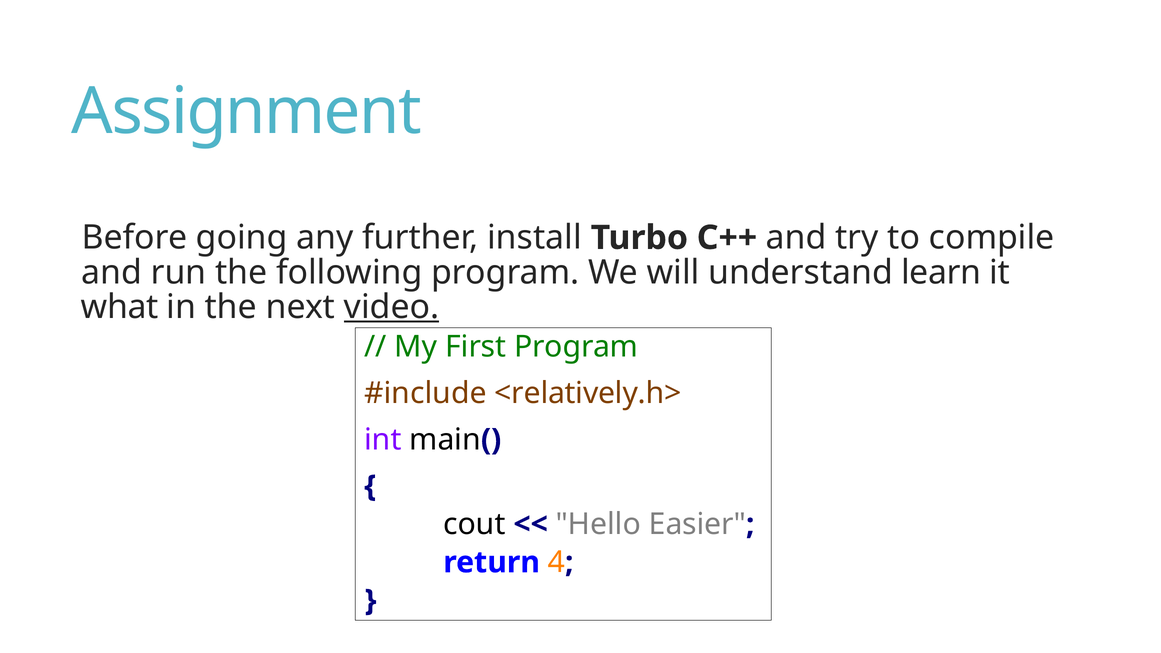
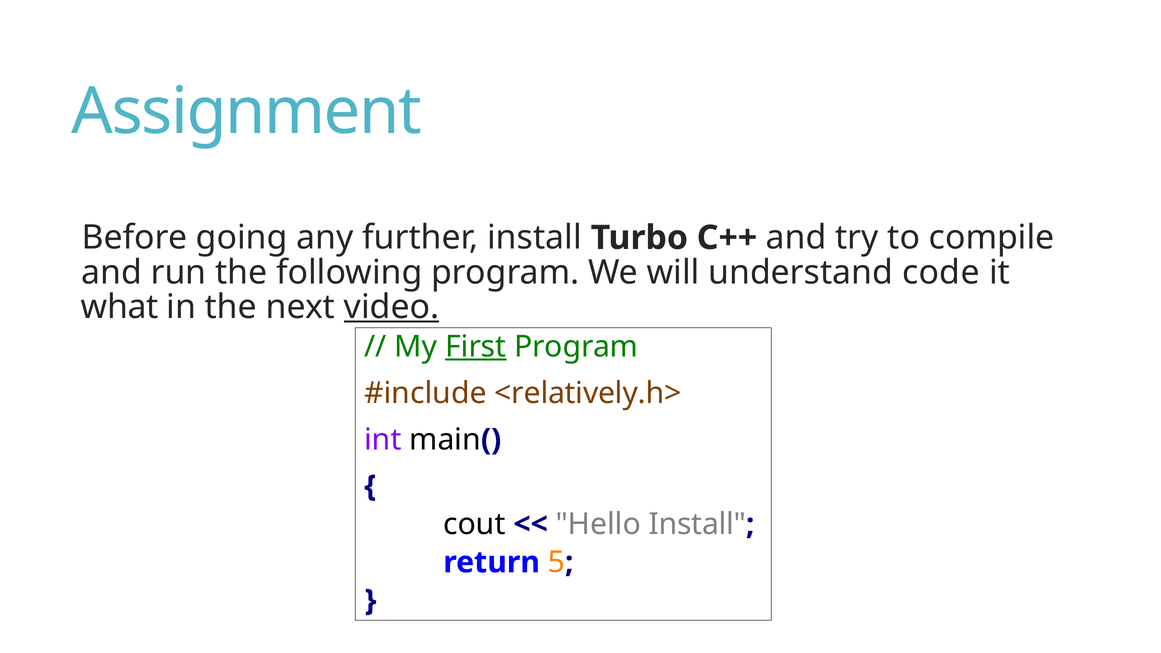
learn: learn -> code (941, 272)
First underline: none -> present (476, 347)
Hello Easier: Easier -> Install (698, 524)
4: 4 -> 5 (556, 562)
